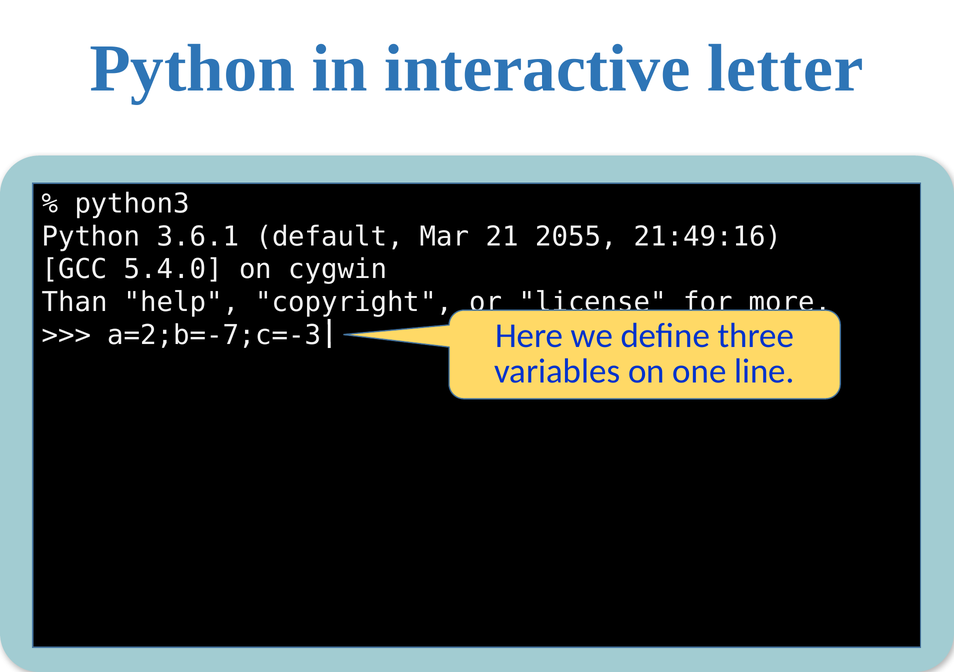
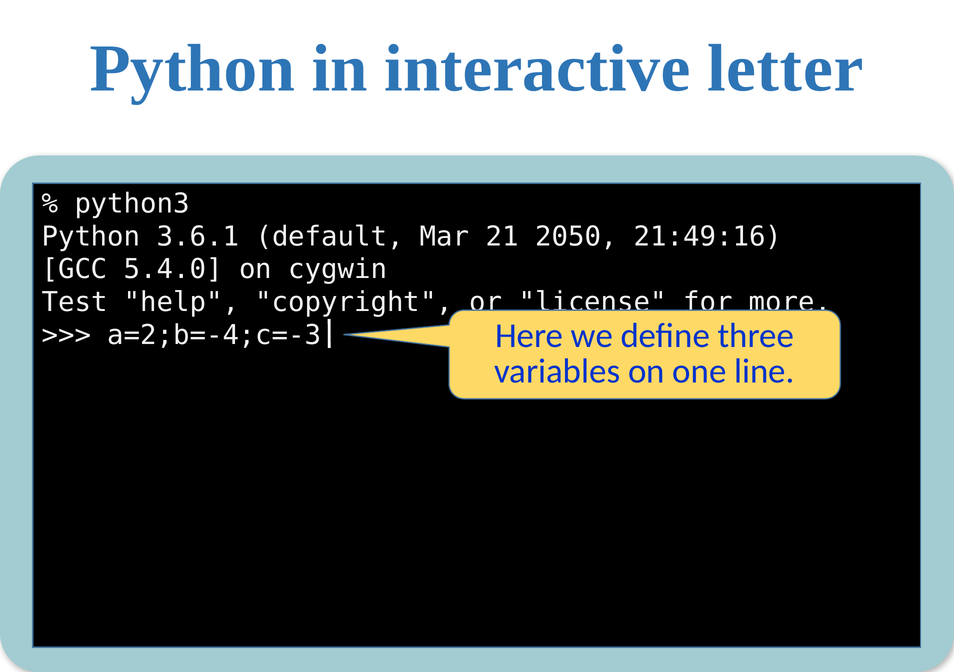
2055: 2055 -> 2050 (576, 237)
Than: Than -> Test (75, 302)
a=2;b=-7;c=-3: a=2;b=-7;c=-3 -> a=2;b=-4;c=-3 (214, 335)
